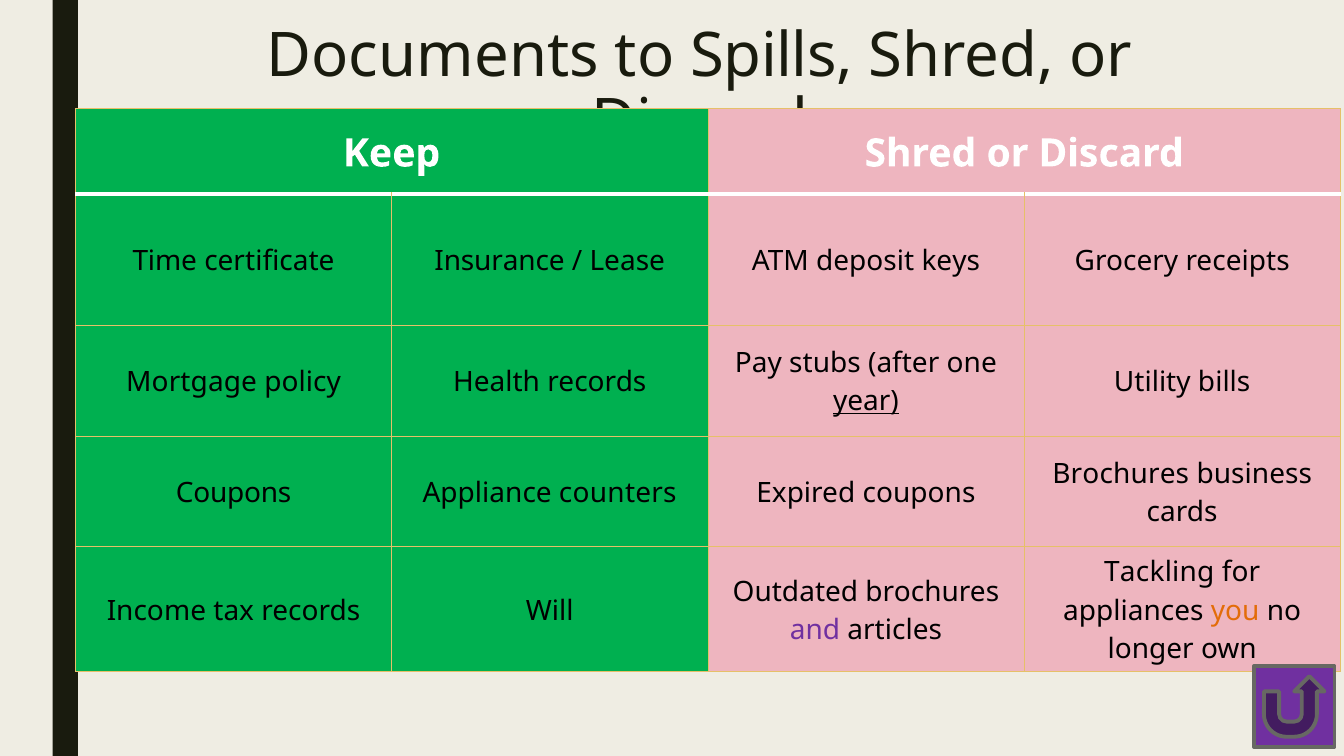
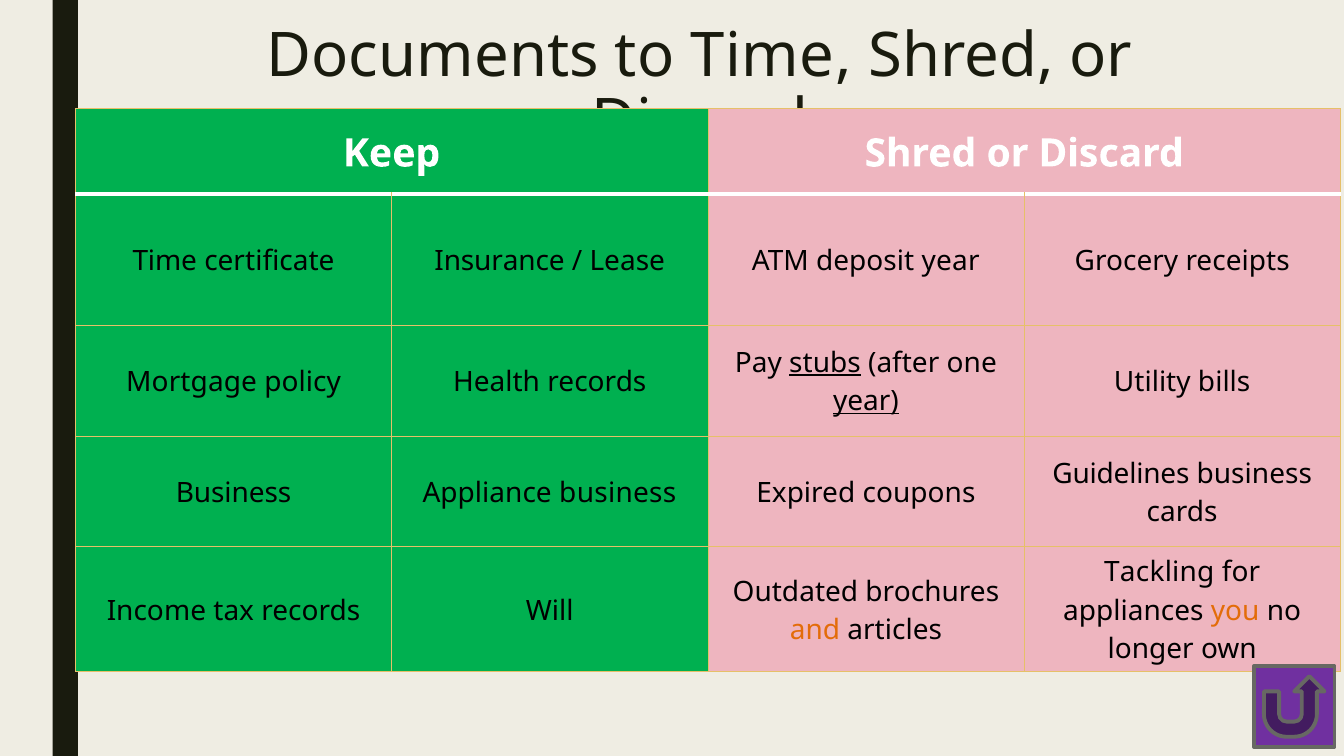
to Spills: Spills -> Time (771, 56)
deposit keys: keys -> year (951, 261)
stubs underline: none -> present (825, 363)
Brochures: Brochures -> Guidelines (1121, 474)
Coupons: Coupons -> Business (234, 493)
Appliance counters: counters -> business (618, 493)
and colour: purple -> orange (815, 630)
